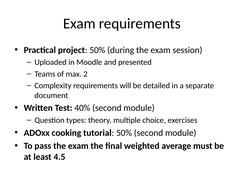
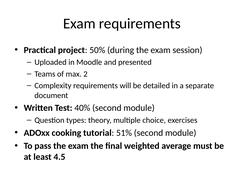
tutorial 50%: 50% -> 51% (124, 133)
